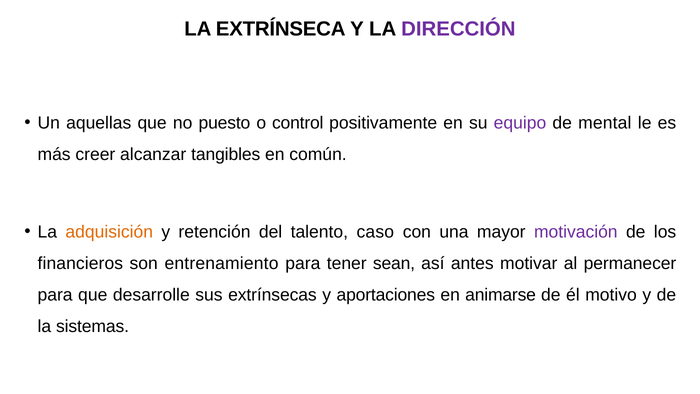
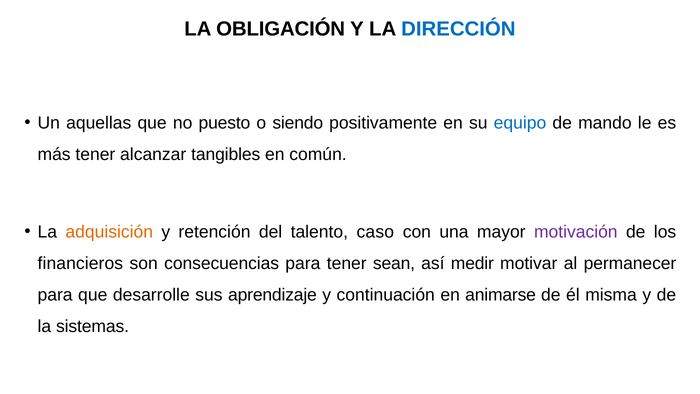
EXTRÍNSECA: EXTRÍNSECA -> OBLIGACIÓN (281, 29)
DIRECCIÓN colour: purple -> blue (458, 29)
control: control -> siendo (298, 123)
equipo colour: purple -> blue (520, 123)
mental: mental -> mando (605, 123)
más creer: creer -> tener (95, 154)
entrenamiento: entrenamiento -> consecuencias (222, 263)
antes: antes -> medir (472, 263)
extrínsecas: extrínsecas -> aprendizaje (272, 295)
aportaciones: aportaciones -> continuación (386, 295)
motivo: motivo -> misma (611, 295)
